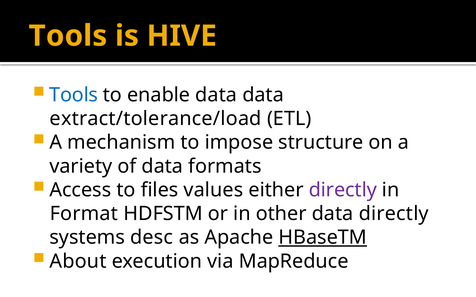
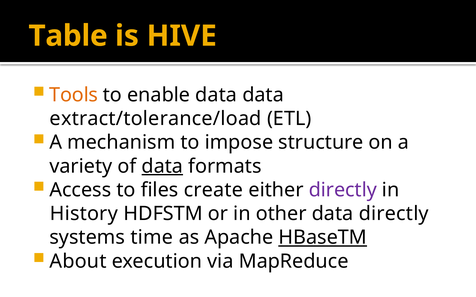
Tools: Tools -> Table (68, 36)
Tools colour: blue -> orange (74, 95)
data underline: none -> present (162, 166)
values: values -> create (213, 190)
Format: Format -> History (84, 214)
desc: desc -> time (152, 238)
